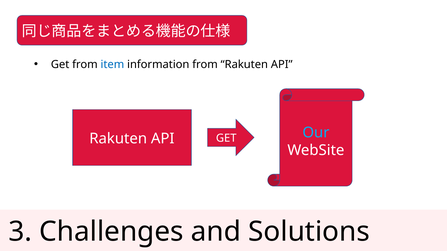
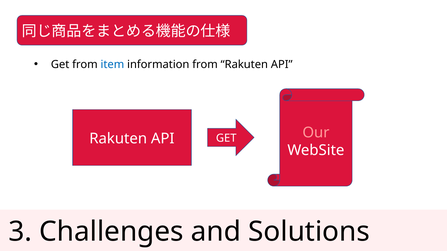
Our colour: light blue -> pink (316, 133)
